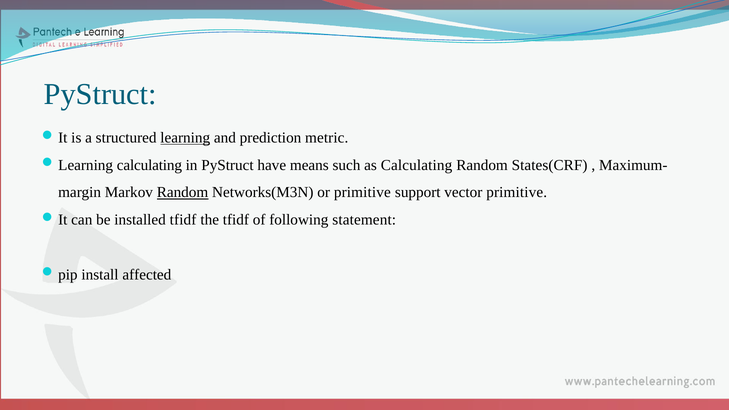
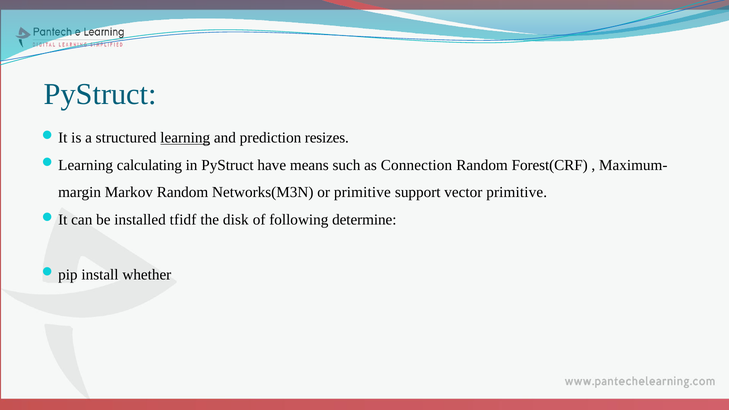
metric: metric -> resizes (327, 138)
as Calculating: Calculating -> Connection (417, 165)
States(CRF: States(CRF -> Forest(CRF (550, 165)
Random underline: present -> none (183, 193)
the tfidf: tfidf -> disk (236, 220)
statement: statement -> determine (364, 220)
affected: affected -> whether (147, 275)
